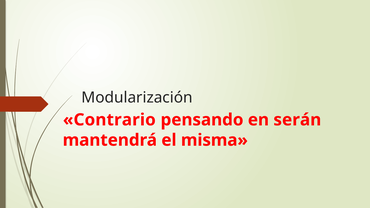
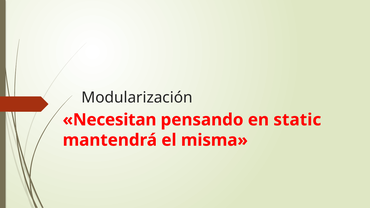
Contrario: Contrario -> Necesitan (110, 120)
serán: serán -> static (297, 120)
